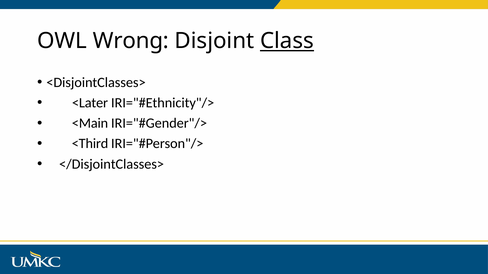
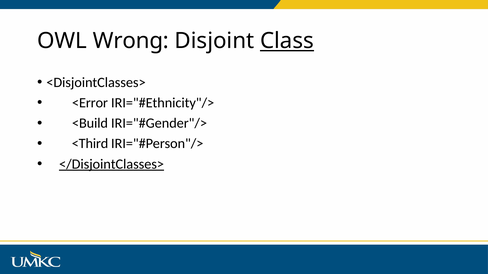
<Later: <Later -> <Error (90, 103)
<Main: <Main -> <Build (90, 123)
</DisjointClasses> underline: none -> present (112, 164)
